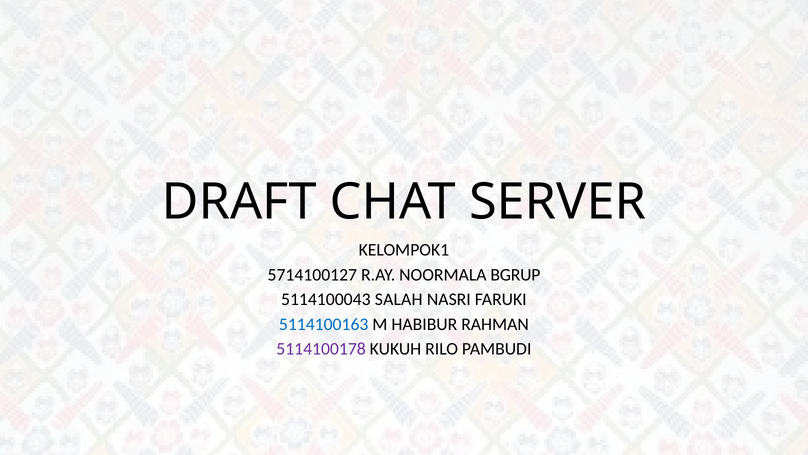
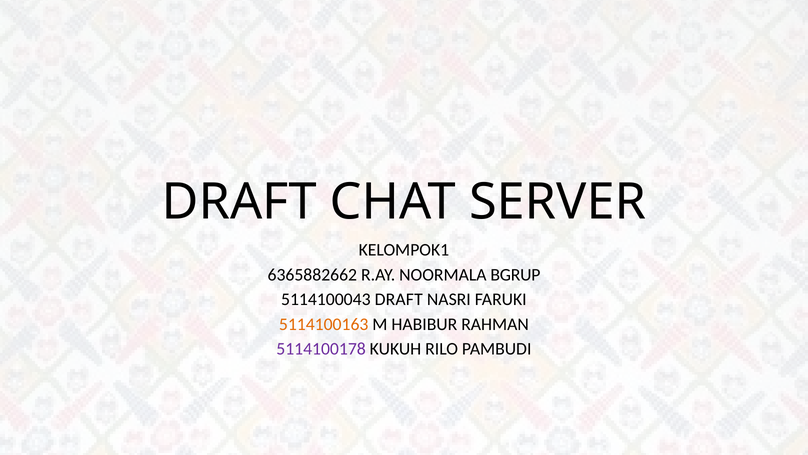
5714100127: 5714100127 -> 6365882662 (312, 274)
5114100043 SALAH: SALAH -> DRAFT (399, 299)
5114100163 colour: blue -> orange (324, 324)
